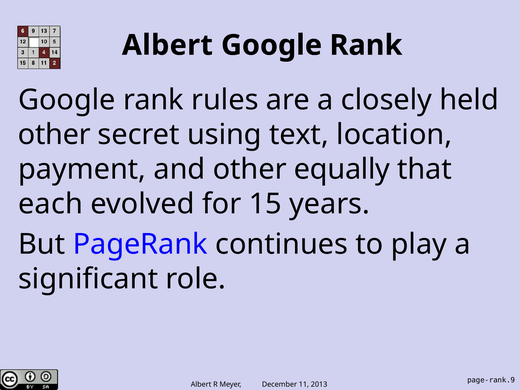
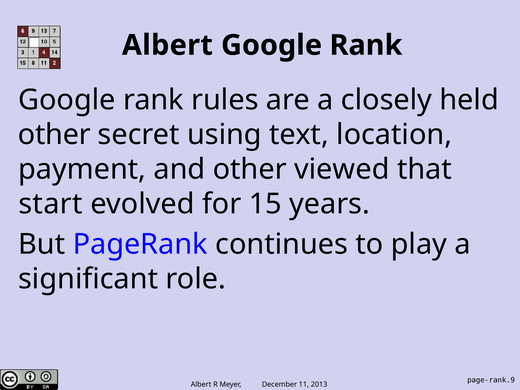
equally: equally -> viewed (342, 169)
each: each -> start (51, 204)
